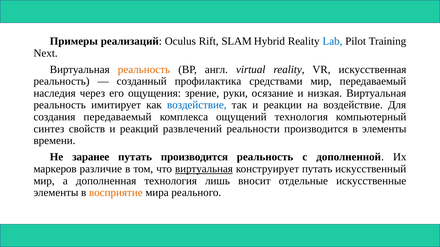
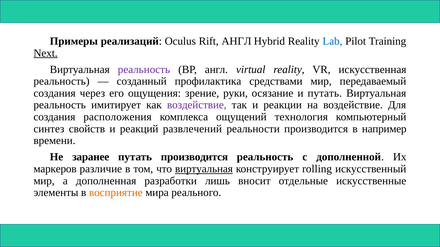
Rift SLAM: SLAM -> АНГЛ (237, 41)
Next underline: none -> present (46, 53)
реальность colour: orange -> purple (144, 70)
наследия: наследия -> создания (55, 93)
и низкая: низкая -> путать (325, 93)
воздействие colour: blue -> purple (197, 105)
создания передаваемый: передаваемый -> расположения (118, 117)
в элементы: элементы -> например (384, 129)
конструирует путать: путать -> rolling (317, 169)
дополненная технология: технология -> разработки (171, 181)
